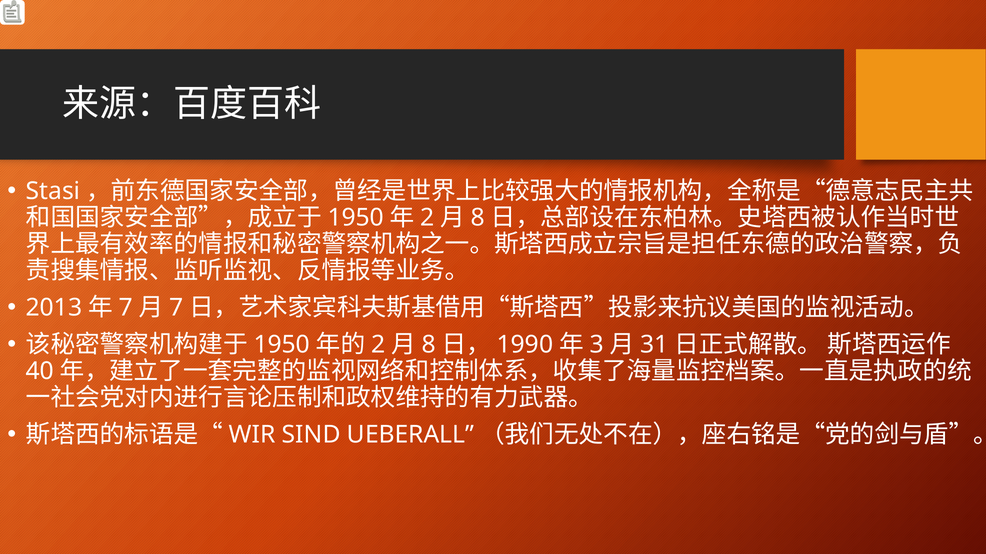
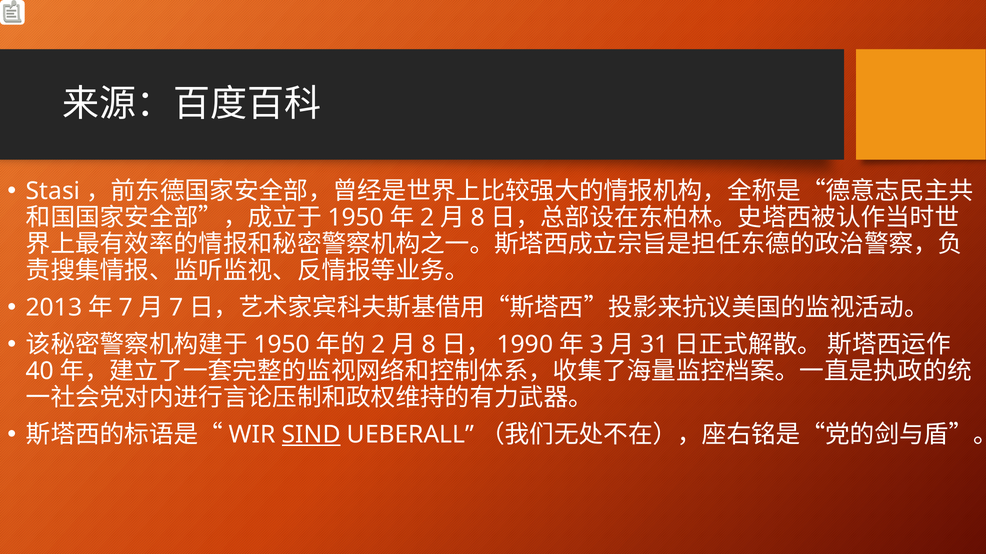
SIND underline: none -> present (311, 435)
